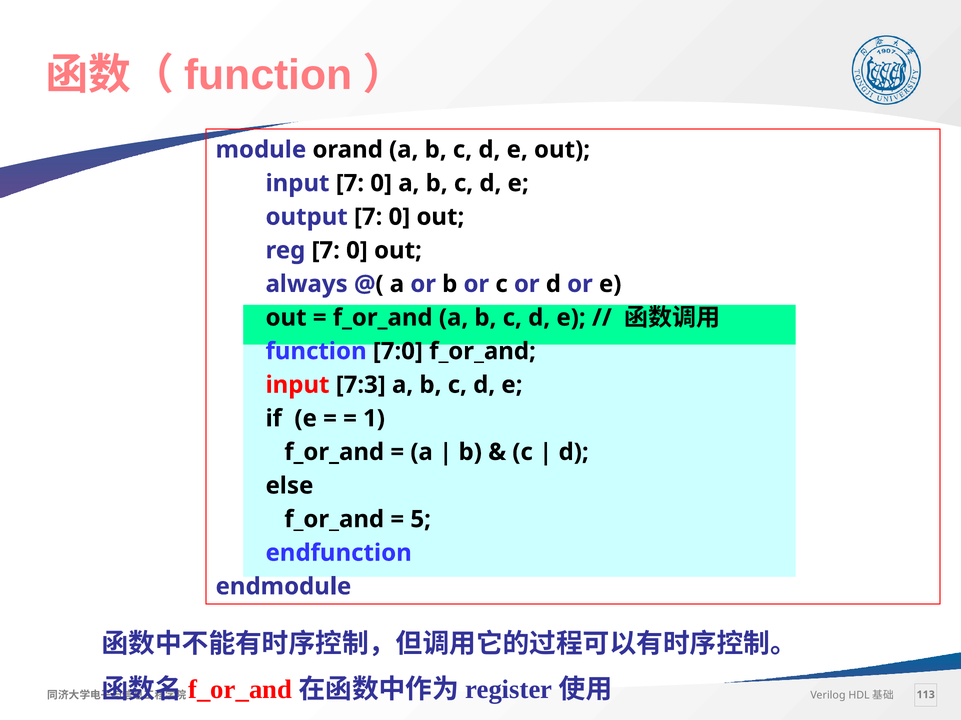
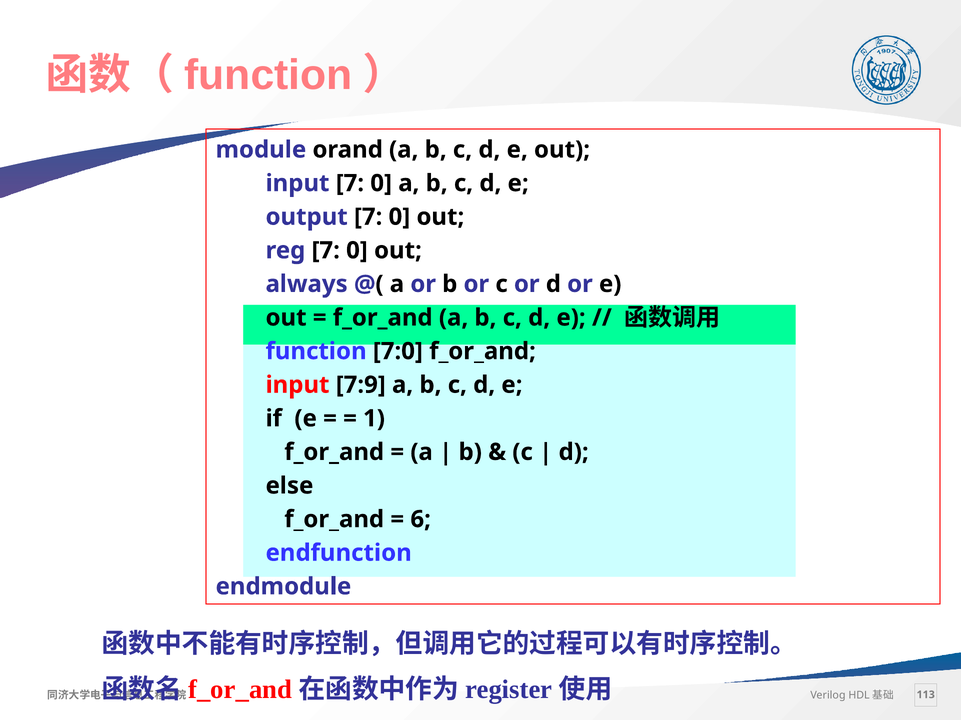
7:3: 7:3 -> 7:9 (361, 385)
5: 5 -> 6 (421, 520)
